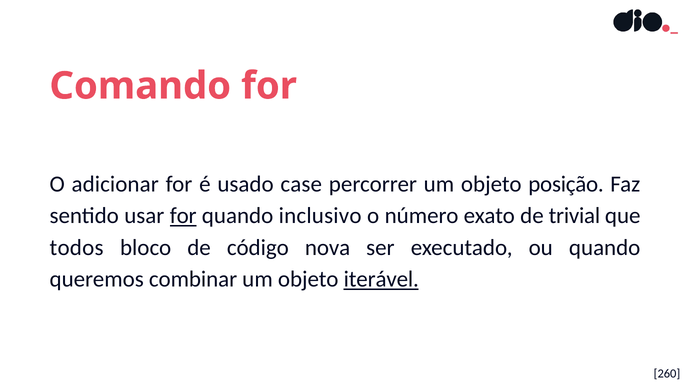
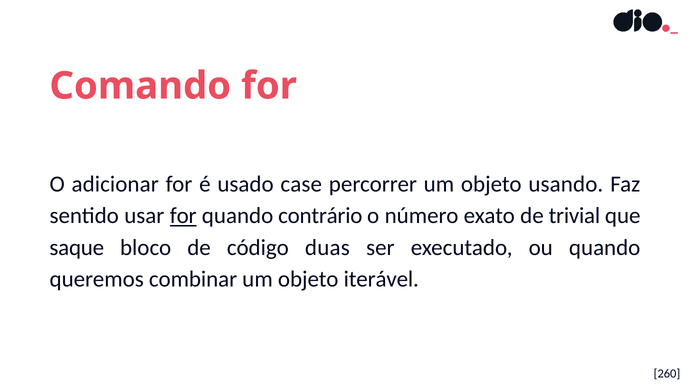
posição: posição -> usando (566, 184)
inclusivo: inclusivo -> contrário (320, 216)
todos: todos -> saque (77, 248)
nova: nova -> duas (327, 248)
iterável underline: present -> none (381, 279)
